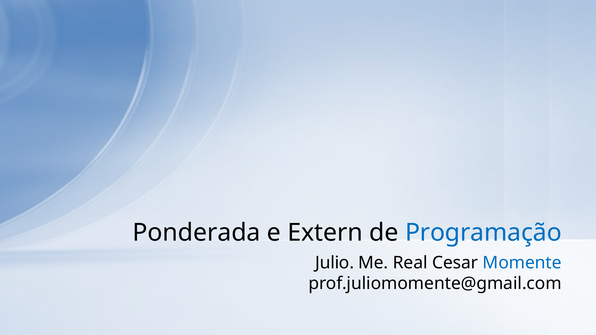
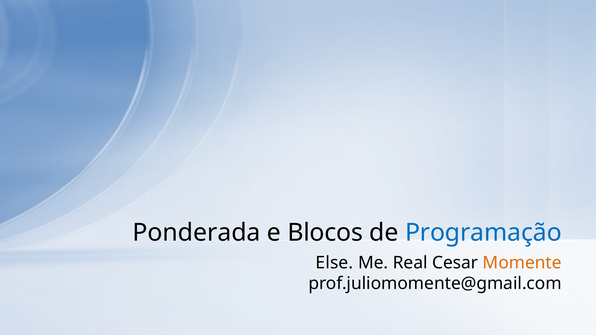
Extern: Extern -> Blocos (325, 233)
Julio: Julio -> Else (334, 263)
Momente colour: blue -> orange (522, 263)
